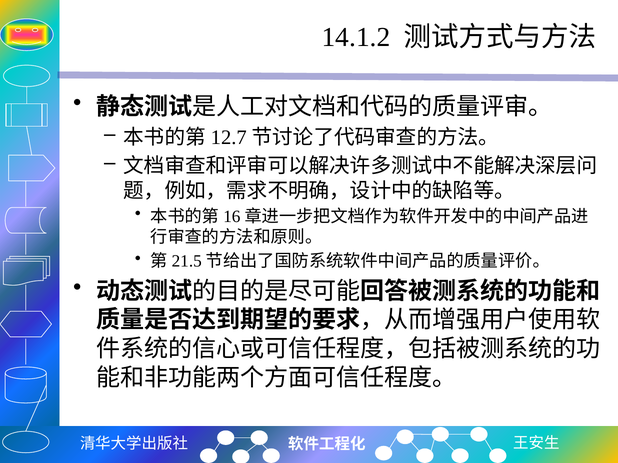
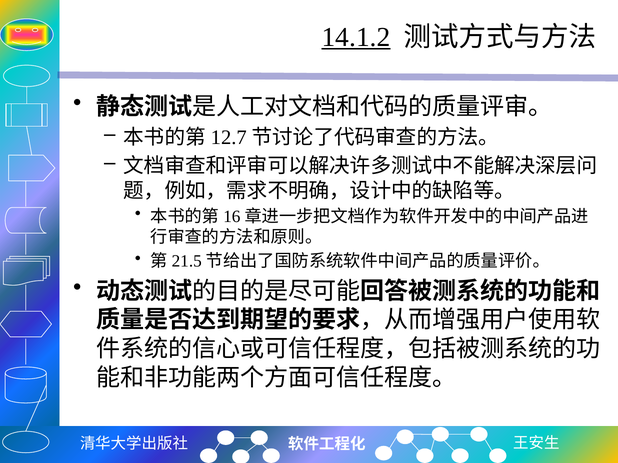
14.1.2 underline: none -> present (356, 37)
